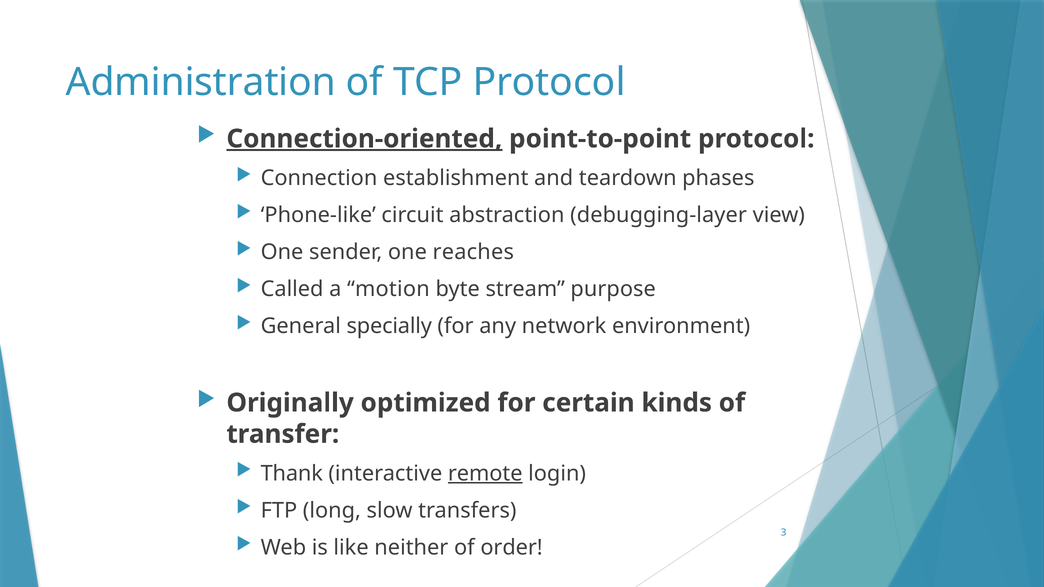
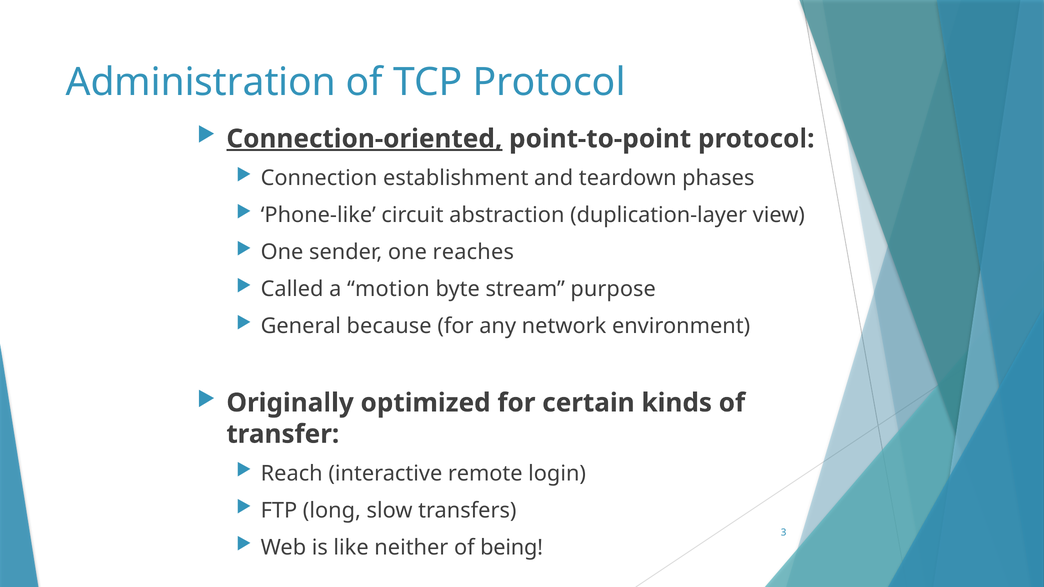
debugging-layer: debugging-layer -> duplication-layer (659, 215)
specially: specially -> because (389, 326)
Thank: Thank -> Reach (292, 474)
remote underline: present -> none (485, 474)
order: order -> being (512, 548)
